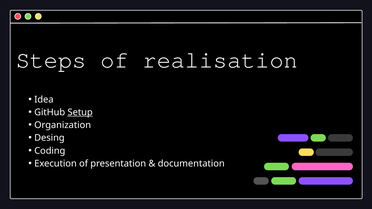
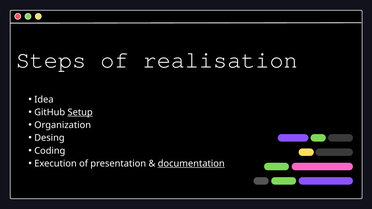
documentation underline: none -> present (191, 164)
